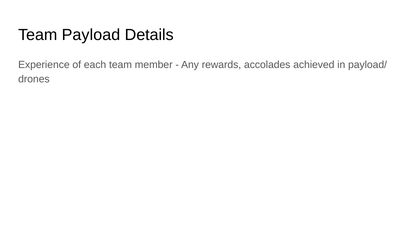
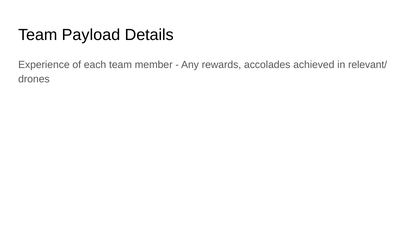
payload/: payload/ -> relevant/ (368, 65)
